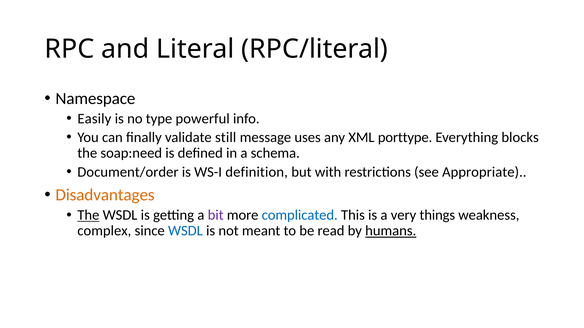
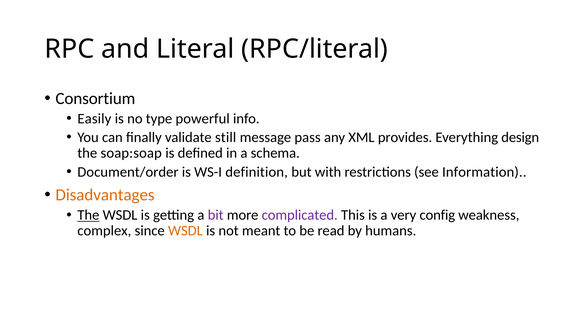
Namespace: Namespace -> Consortium (95, 99)
uses: uses -> pass (308, 138)
porttype: porttype -> provides (405, 138)
blocks: blocks -> design (520, 138)
soap:need: soap:need -> soap:soap (131, 153)
Appropriate: Appropriate -> Information (484, 172)
complicated colour: blue -> purple (300, 215)
things: things -> config (437, 215)
WSDL colour: blue -> orange (185, 231)
humans underline: present -> none (391, 231)
